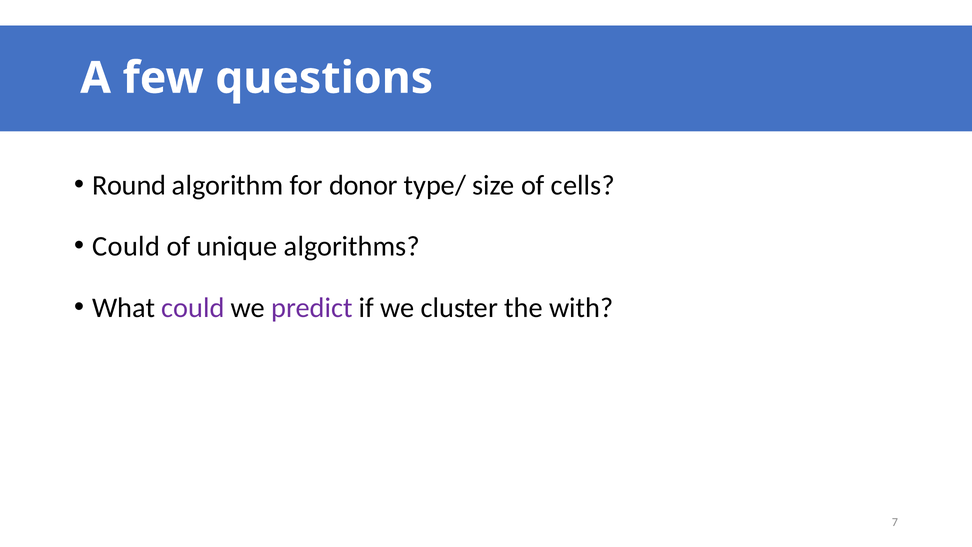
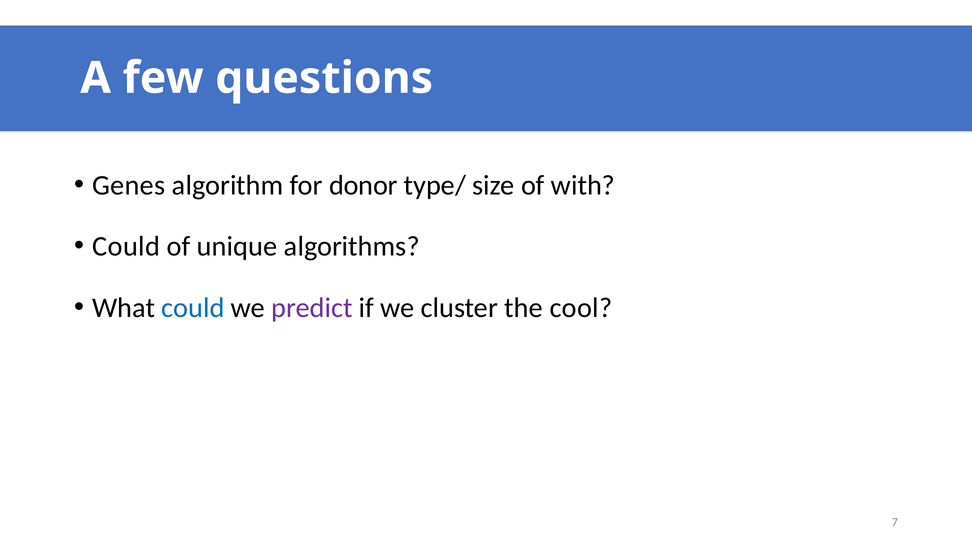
Round: Round -> Genes (129, 185)
cells: cells -> with (583, 185)
could colour: purple -> blue (193, 308)
with: with -> cool (581, 308)
